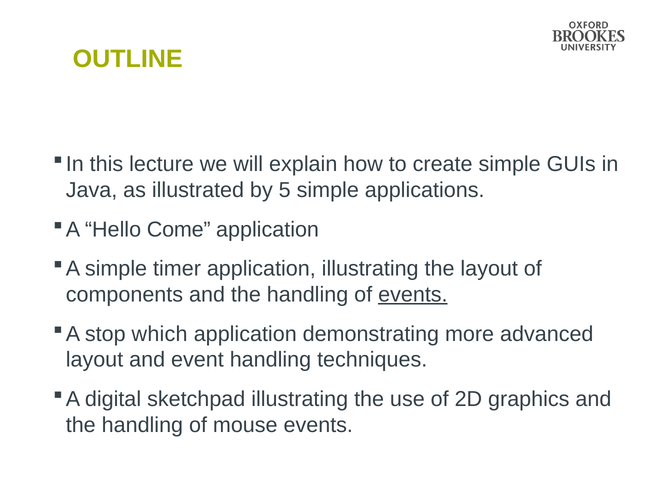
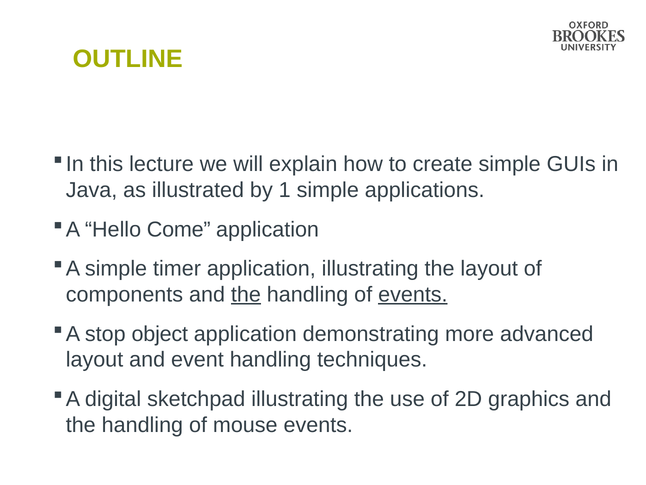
5: 5 -> 1 (285, 190)
the underline: none -> present (246, 294)
which: which -> object (160, 334)
